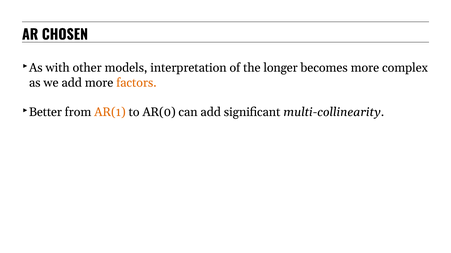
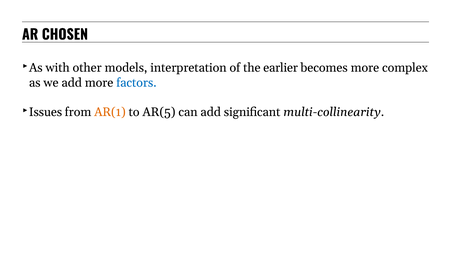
longer: longer -> earlier (281, 68)
factors colour: orange -> blue (136, 83)
Better: Better -> Issues (45, 112)
AR(0: AR(0 -> AR(5 (159, 112)
